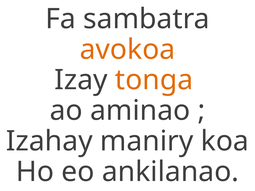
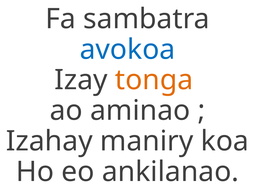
avokoa colour: orange -> blue (127, 50)
